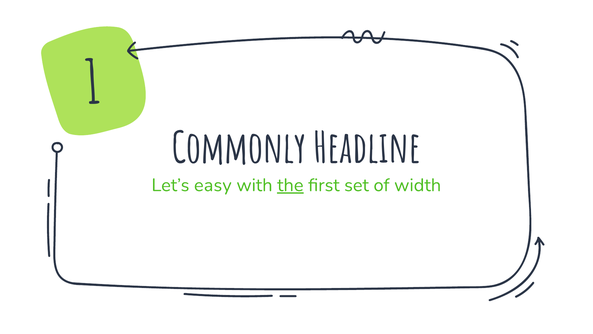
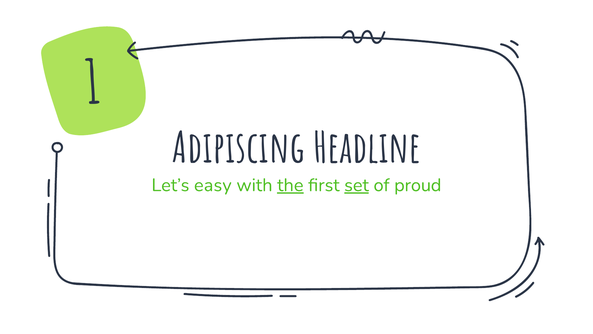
Commonly: Commonly -> Adipiscing (238, 149)
set underline: none -> present (357, 185)
width: width -> proud (418, 185)
